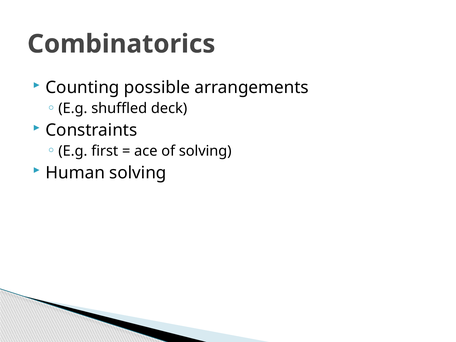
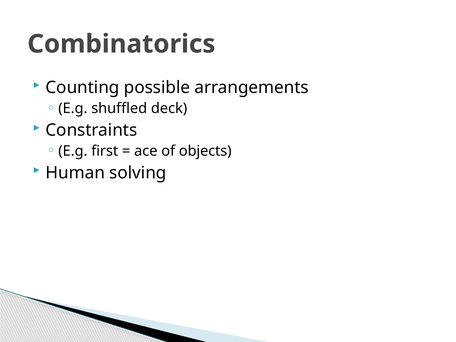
of solving: solving -> objects (205, 151)
